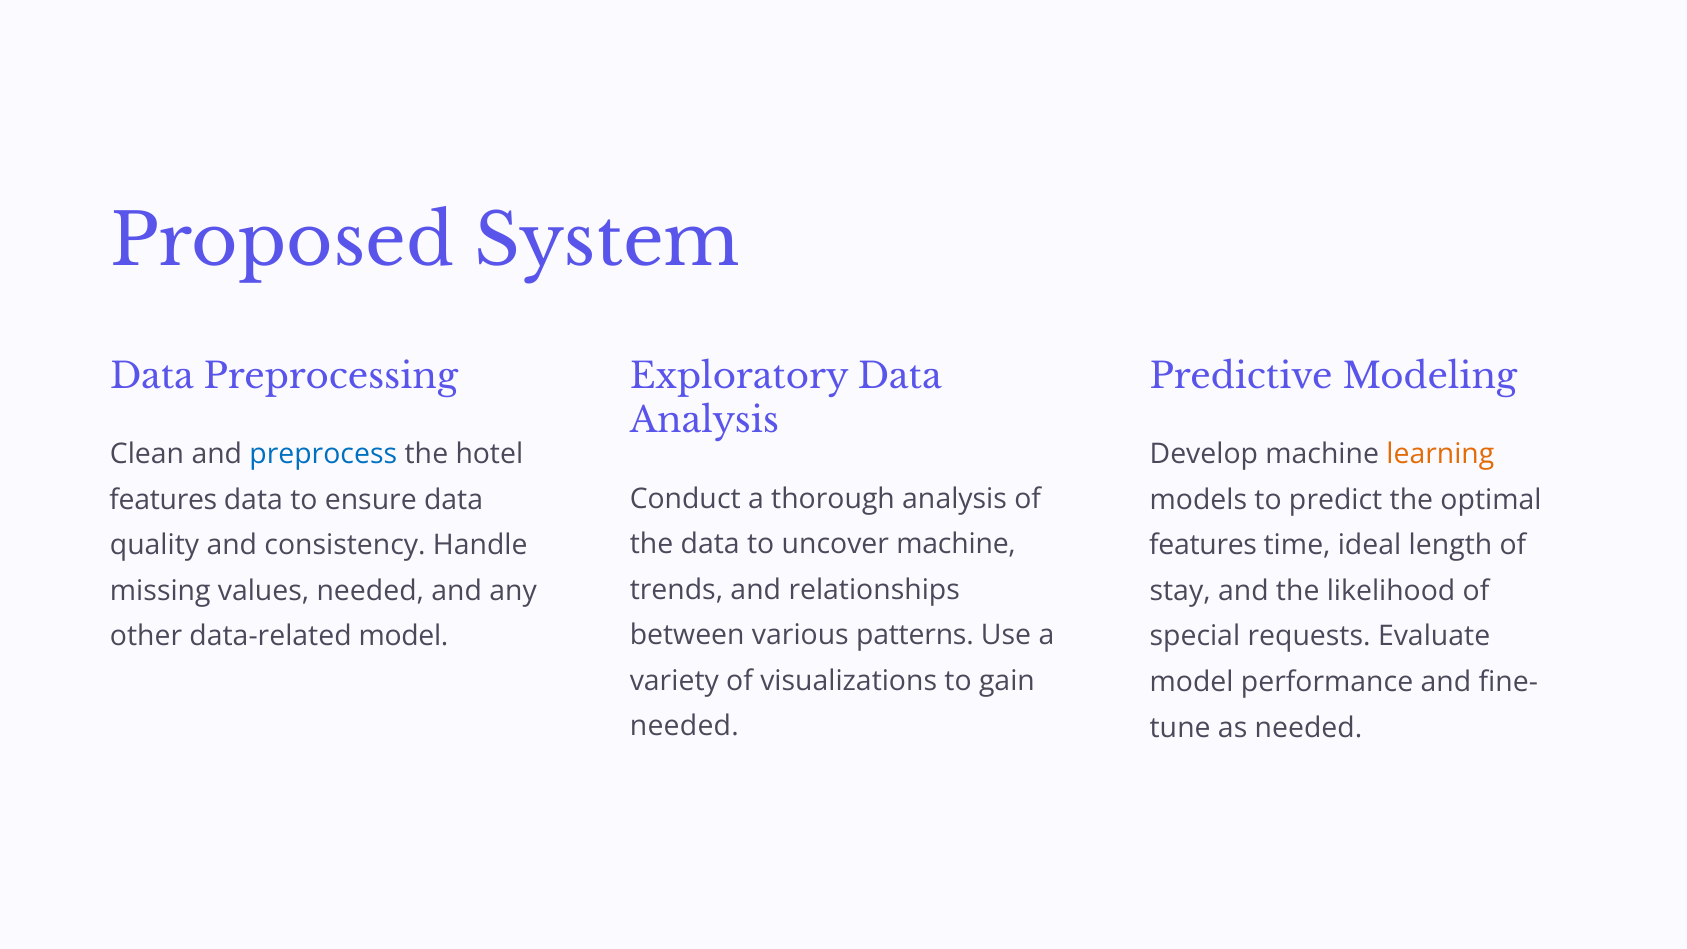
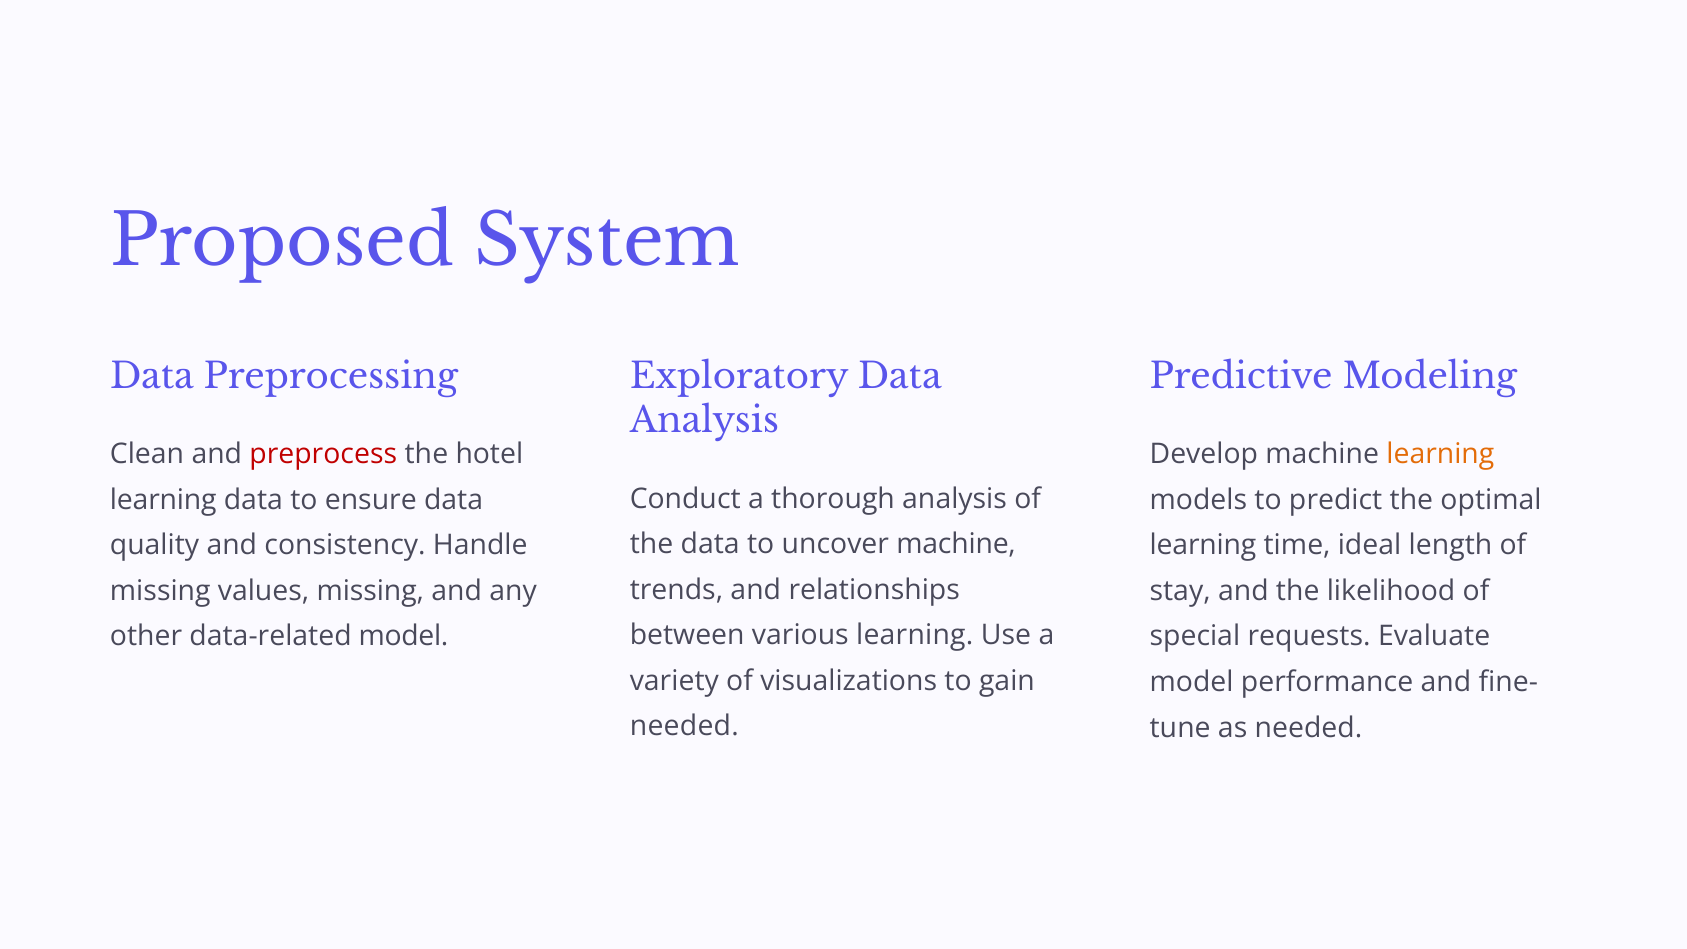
preprocess colour: blue -> red (323, 454)
features: features -> learning (163, 500)
features: features -> learning (1203, 545)
values needed: needed -> missing (370, 591)
various patterns: patterns -> learning (915, 635)
